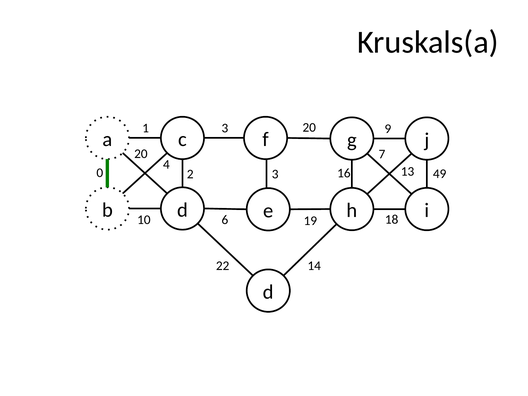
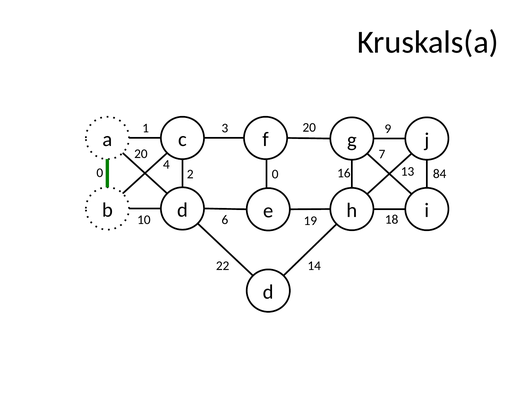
49: 49 -> 84 (440, 174)
2 3: 3 -> 0 (275, 174)
